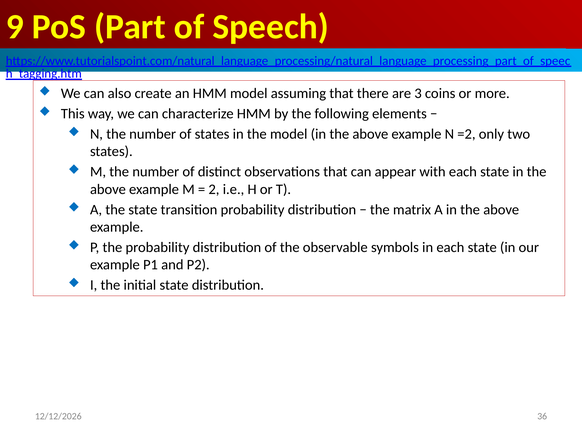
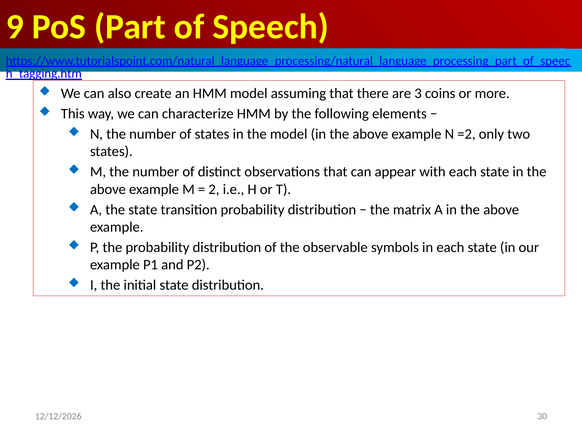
36: 36 -> 30 (542, 417)
